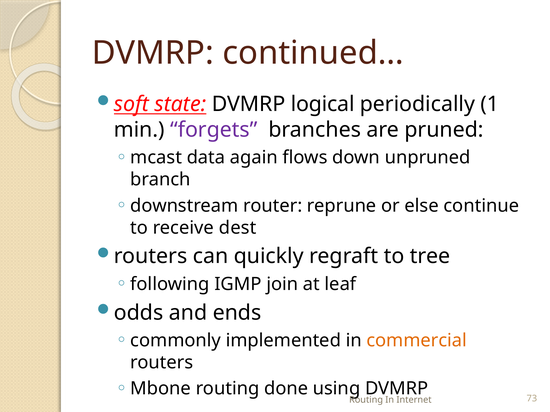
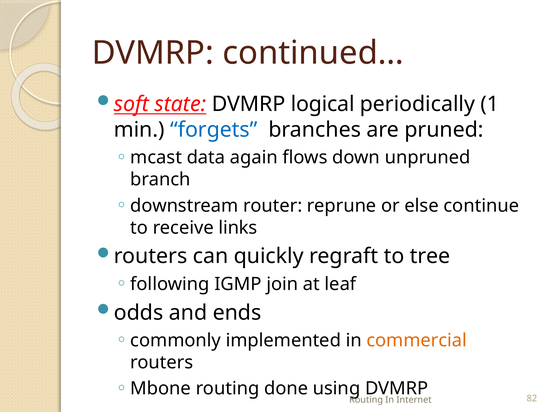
forgets colour: purple -> blue (214, 130)
dest: dest -> links (238, 228)
73: 73 -> 82 (532, 399)
